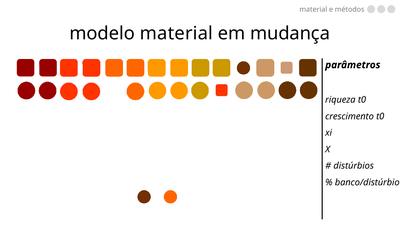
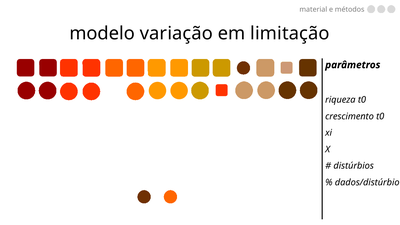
modelo material: material -> variação (176, 34)
mudança: mudança -> limitação (290, 34)
banco/distúrbio: banco/distúrbio -> dados/distúrbio (367, 182)
